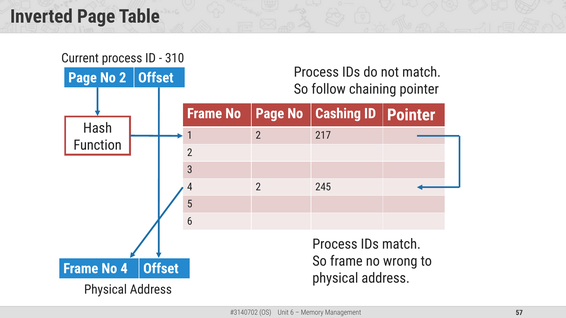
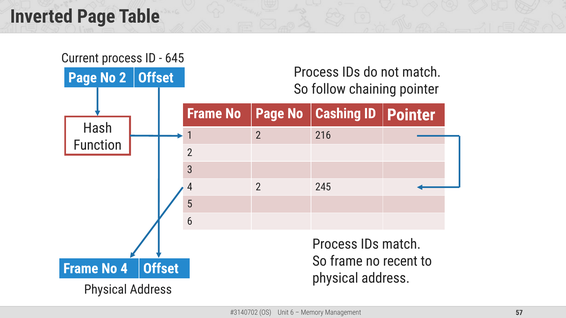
310: 310 -> 645 (175, 58)
217: 217 -> 216 (323, 136)
wrong: wrong -> recent (400, 261)
